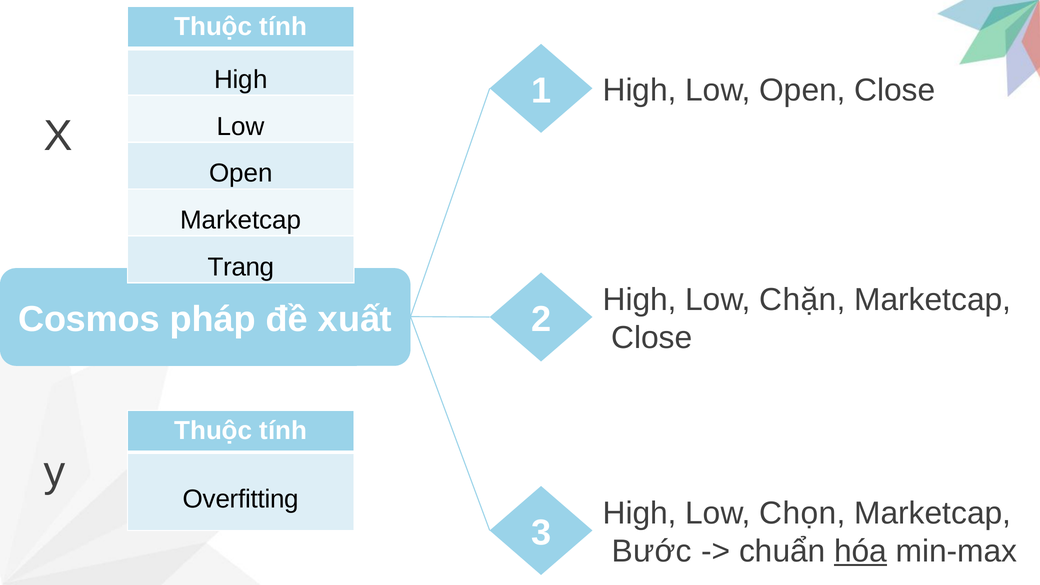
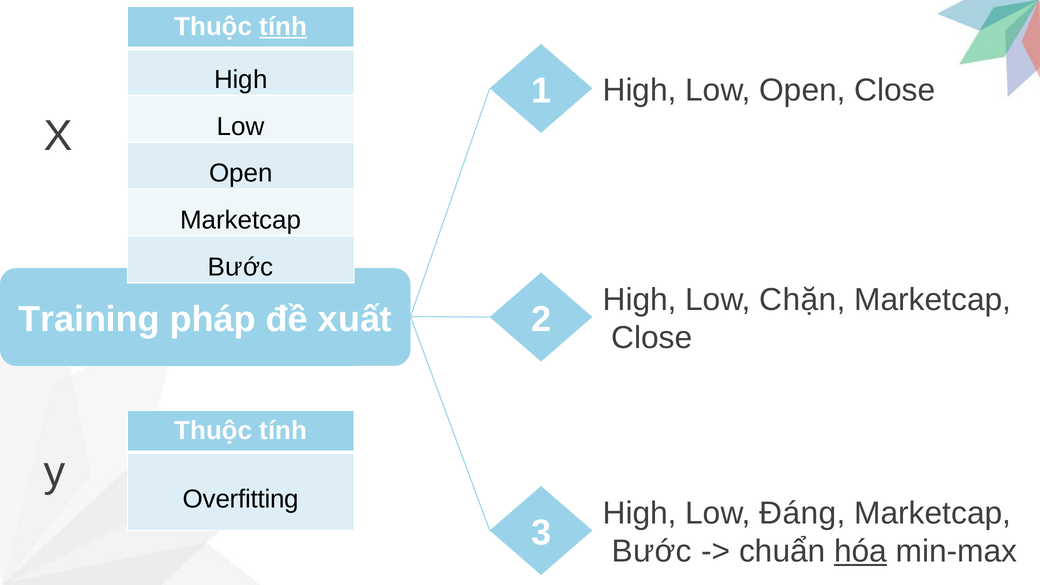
tính underline: none -> present (283, 27)
Trang: Trang -> Bước (241, 267)
Cosmos: Cosmos -> Training (89, 319)
Chọn: Chọn -> Đáng (802, 513)
